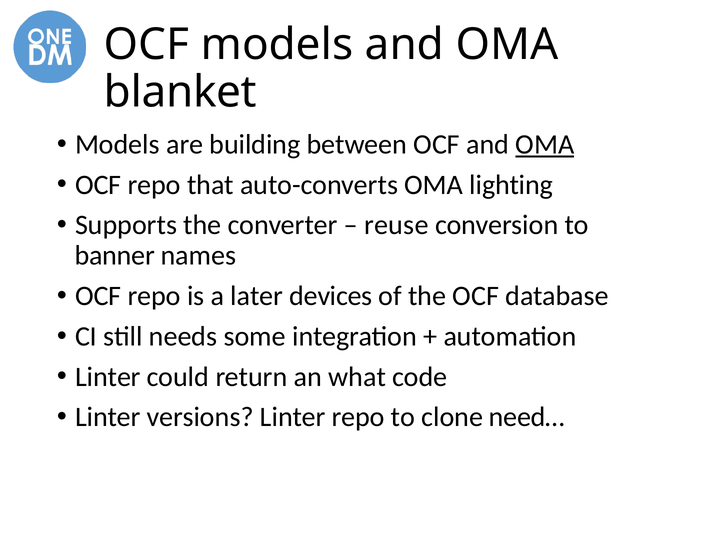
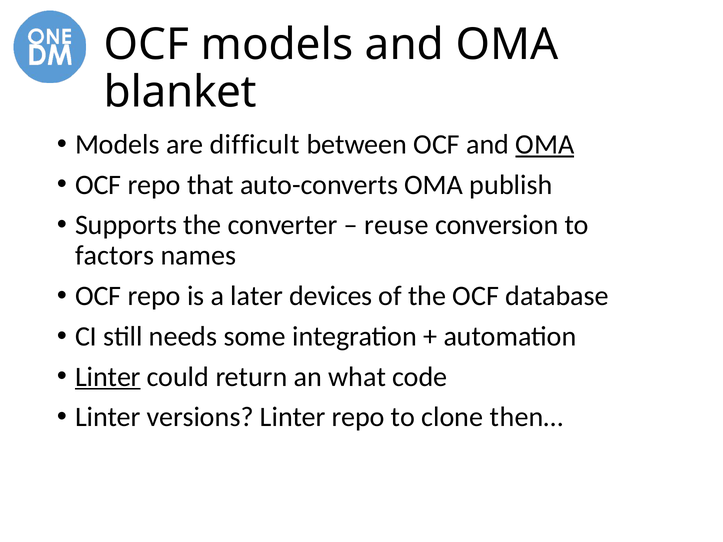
building: building -> difficult (255, 144)
lighting: lighting -> publish (511, 185)
banner: banner -> factors (115, 256)
Linter underline: none -> present (108, 377)
need…: need… -> then… (527, 417)
